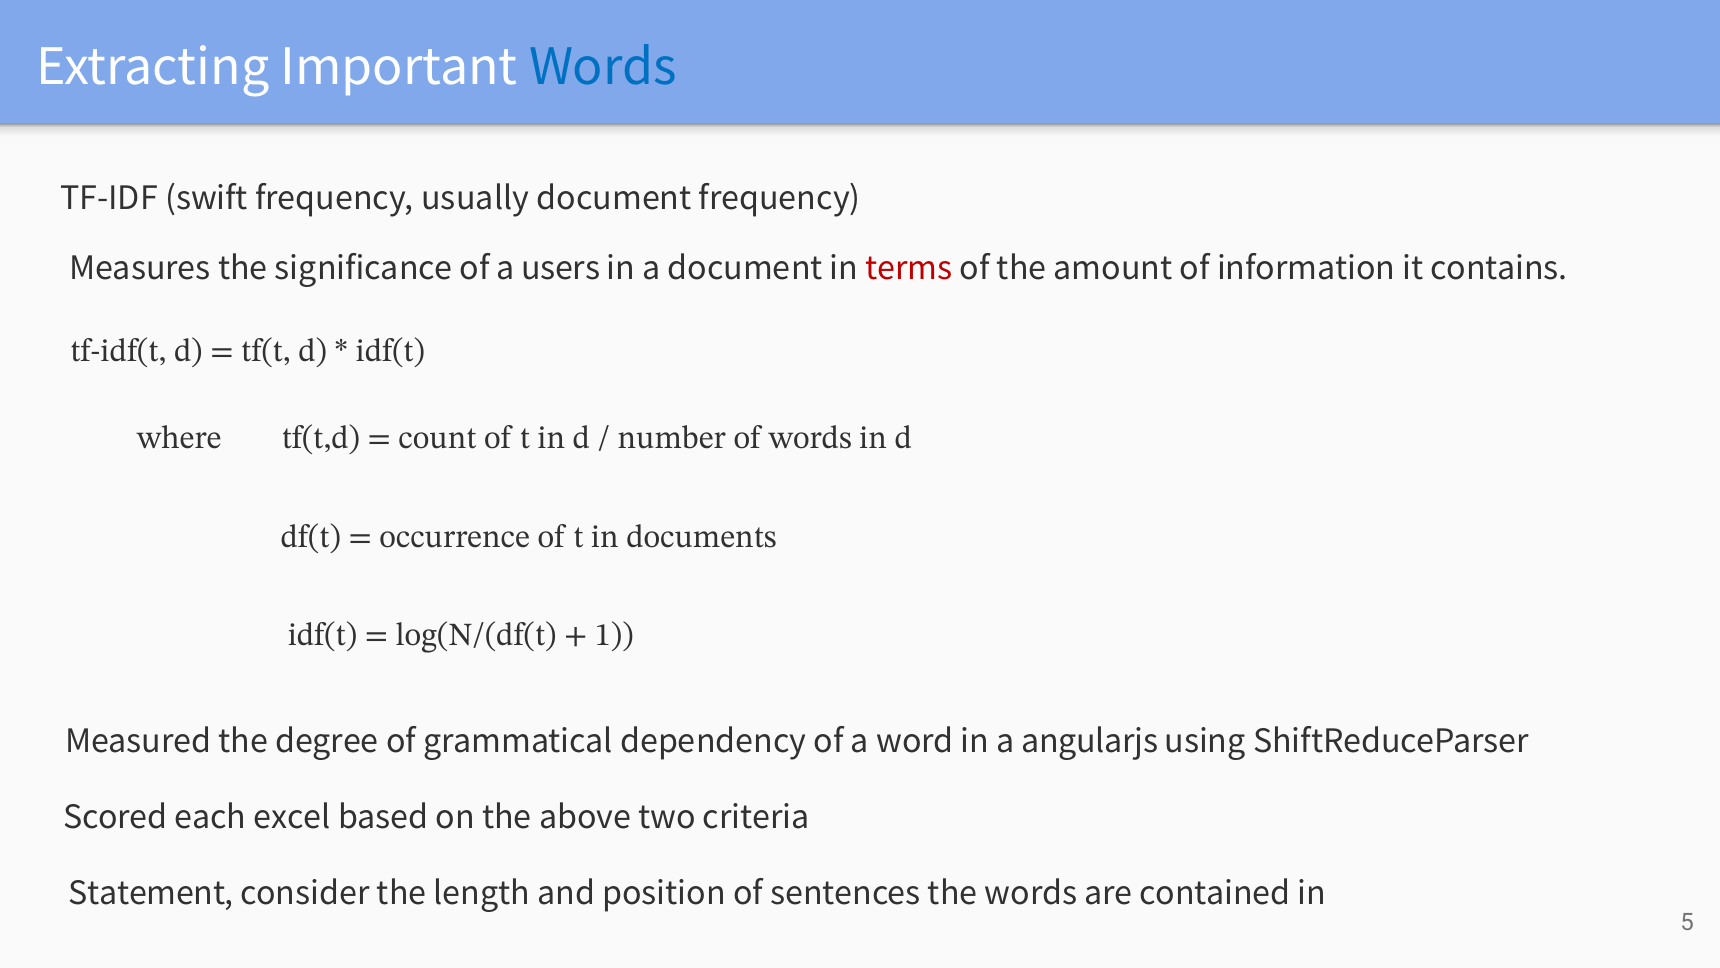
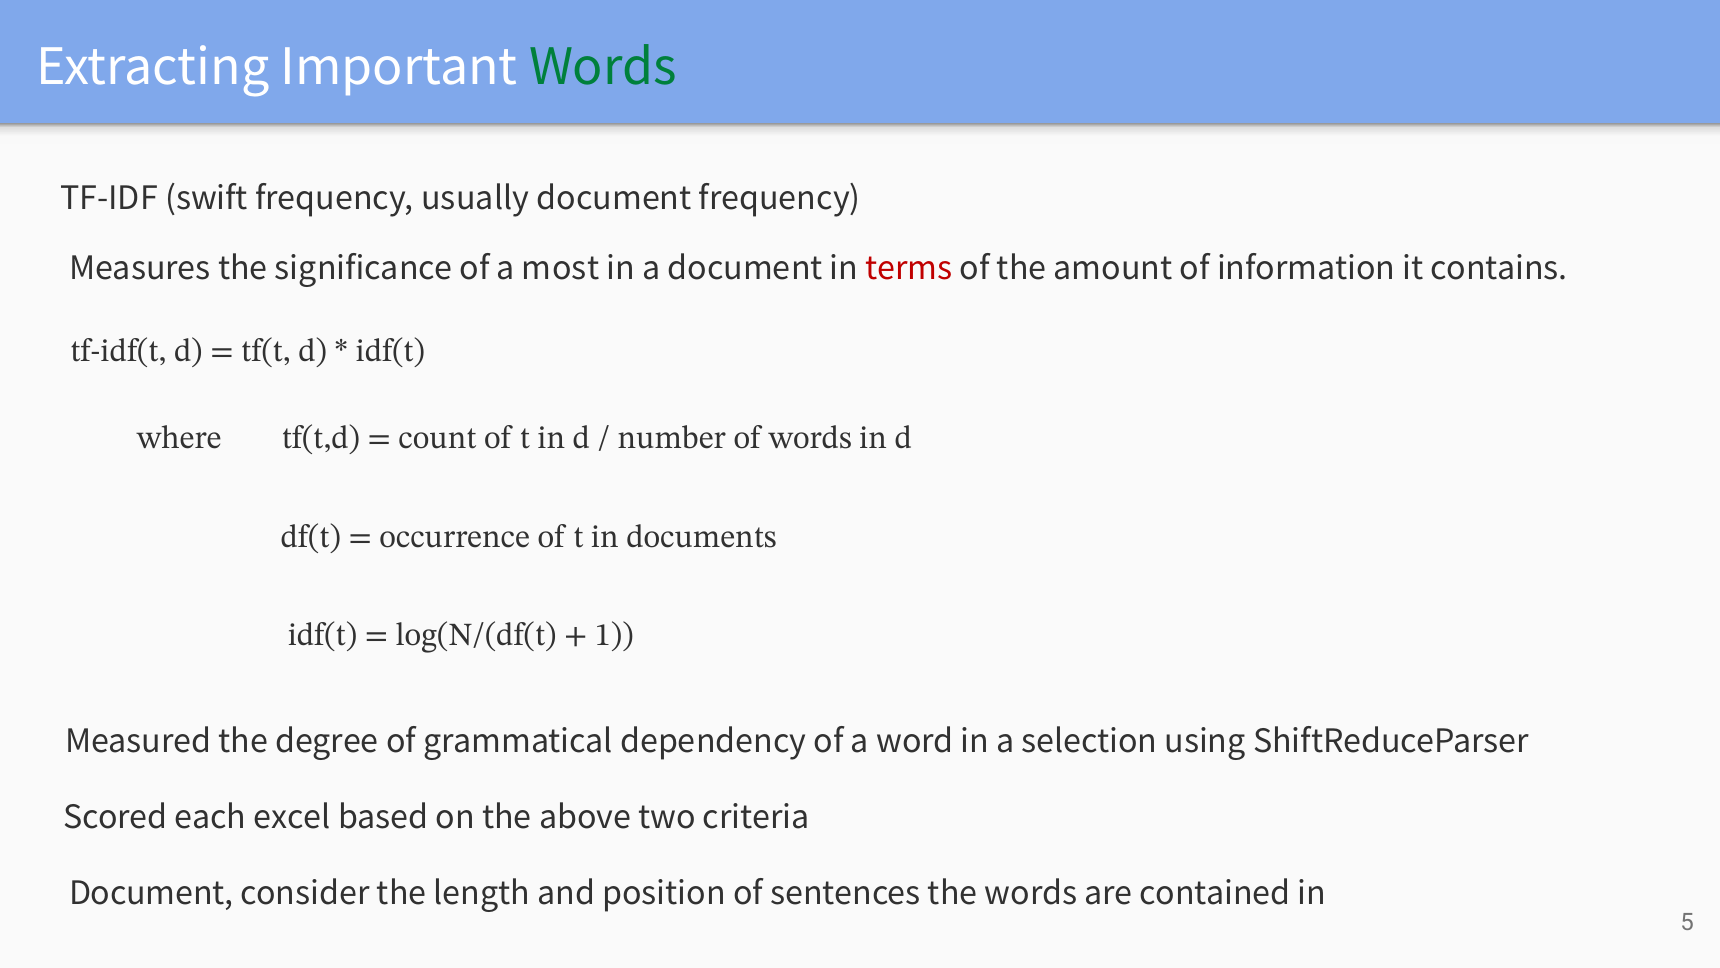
Words colour: blue -> green (603, 68)
users: users -> most (561, 269)
angularjs: angularjs -> selection (1090, 741)
Statement: Statement -> Document (151, 894)
